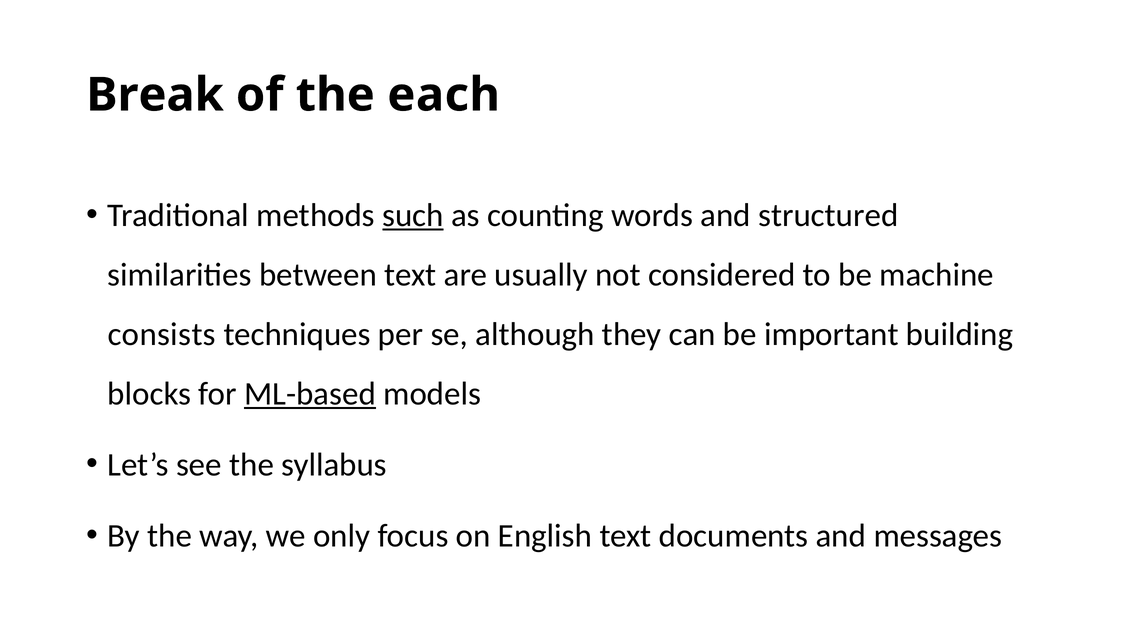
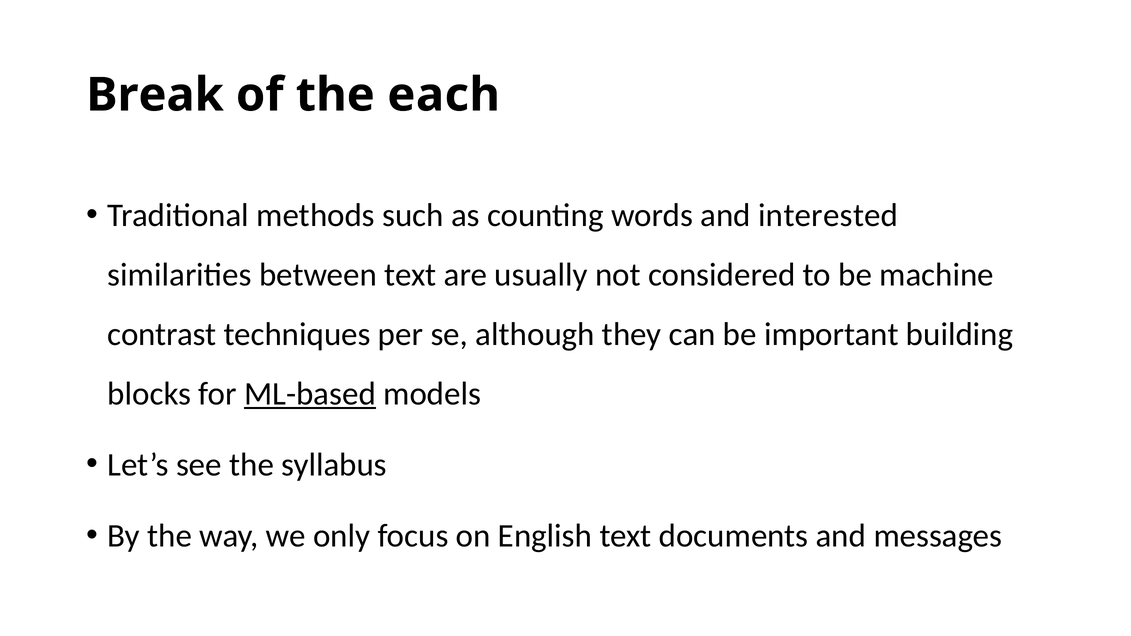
such underline: present -> none (413, 215)
structured: structured -> interested (828, 215)
consists: consists -> contrast (162, 334)
